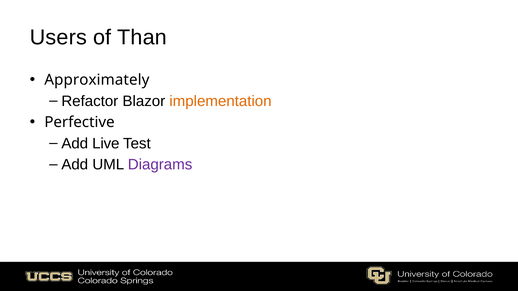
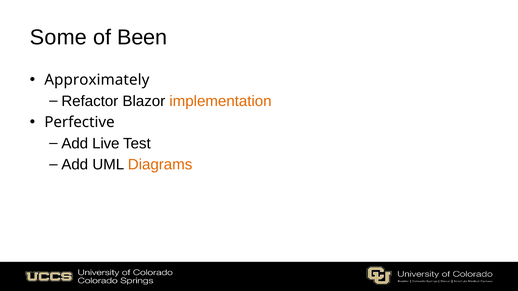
Users: Users -> Some (58, 37)
Than: Than -> Been (142, 37)
Diagrams colour: purple -> orange (160, 165)
